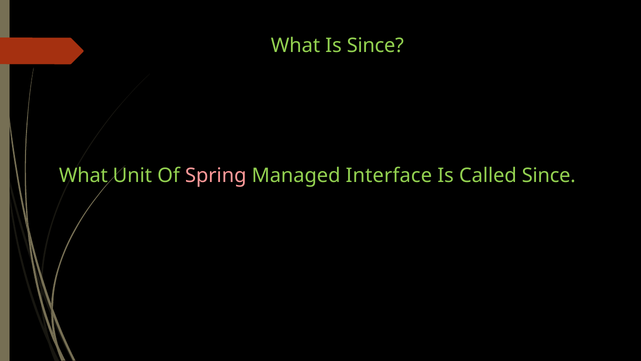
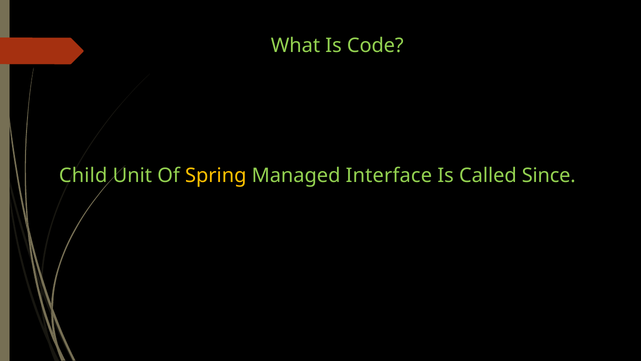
Is Since: Since -> Code (375, 46)
What: What -> Child (83, 175)
Spring colour: pink -> yellow (216, 175)
